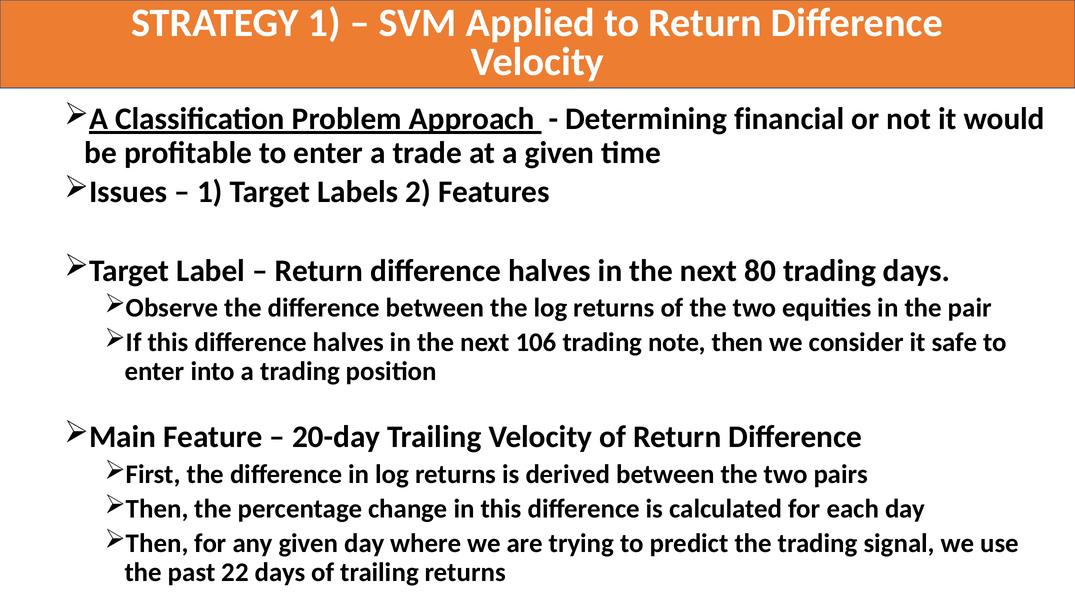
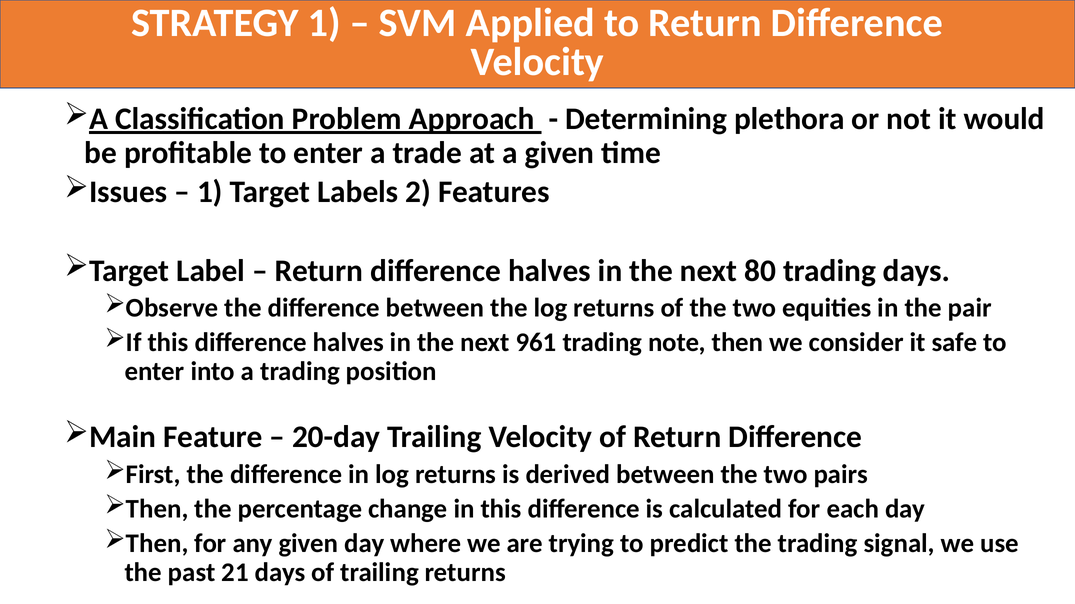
financial: financial -> plethora (789, 119)
106: 106 -> 961 (536, 343)
22: 22 -> 21 (235, 573)
